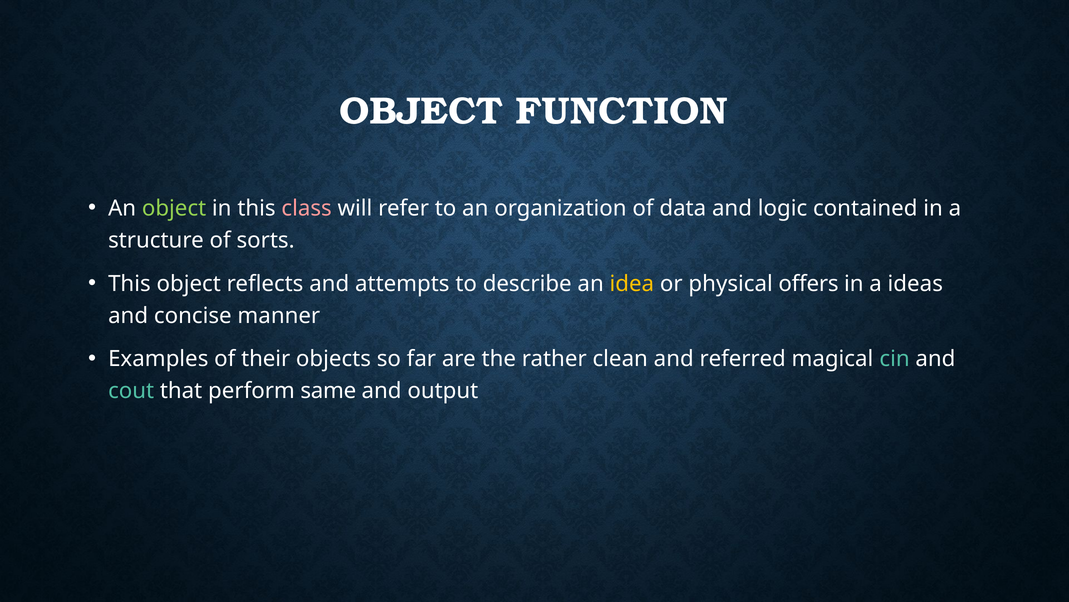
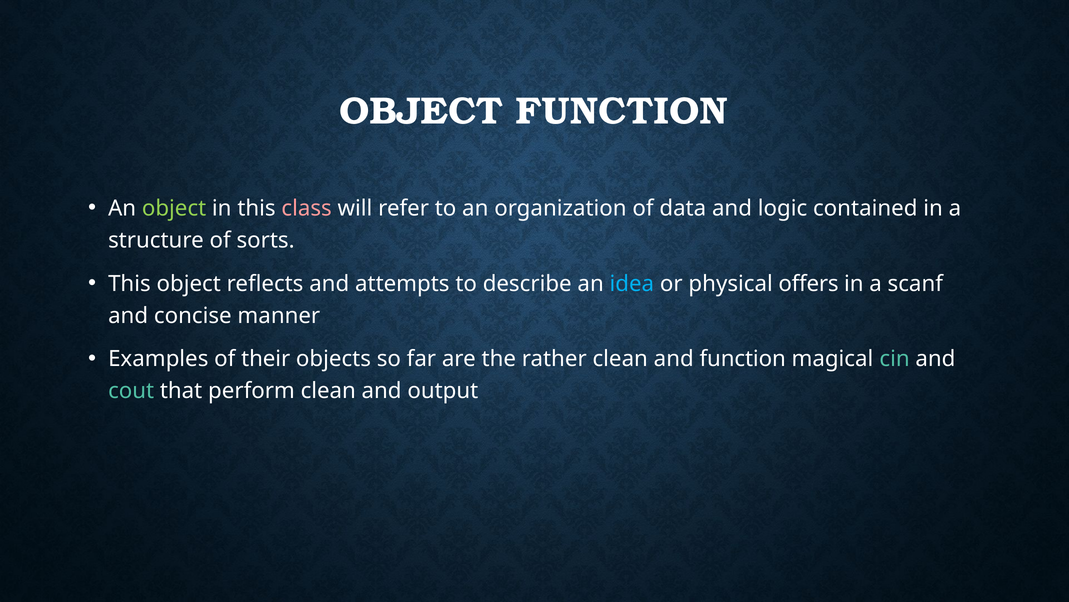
idea colour: yellow -> light blue (632, 283)
ideas: ideas -> scanf (915, 283)
and referred: referred -> function (743, 359)
perform same: same -> clean (328, 391)
